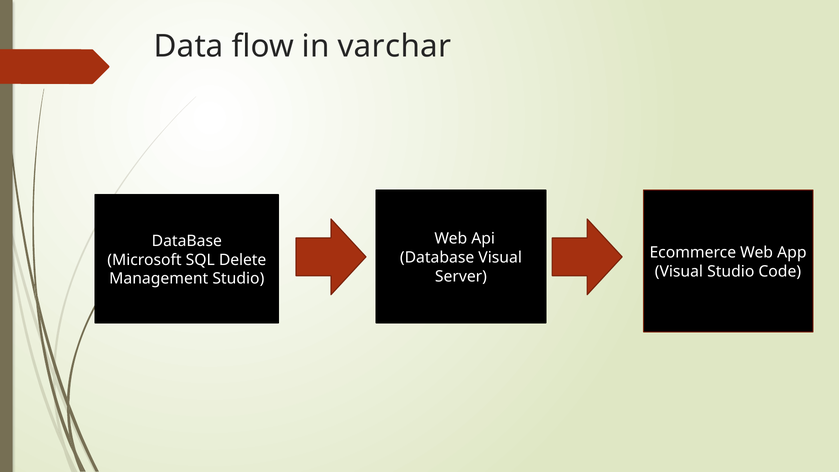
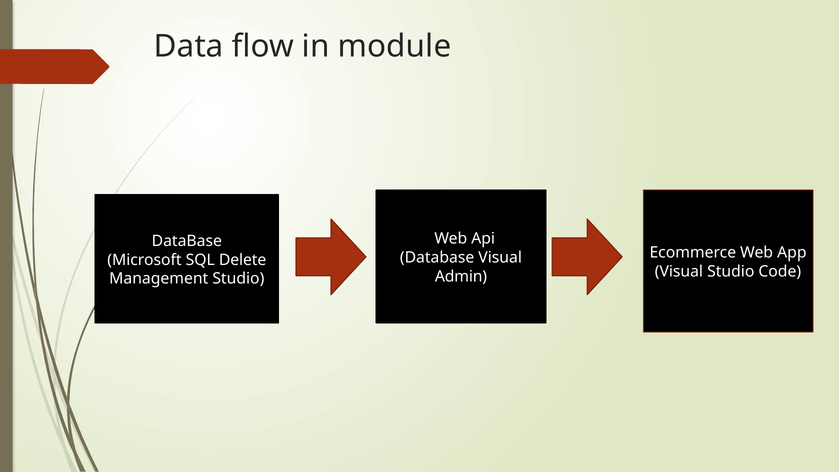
varchar: varchar -> module (395, 46)
Server: Server -> Admin (461, 276)
